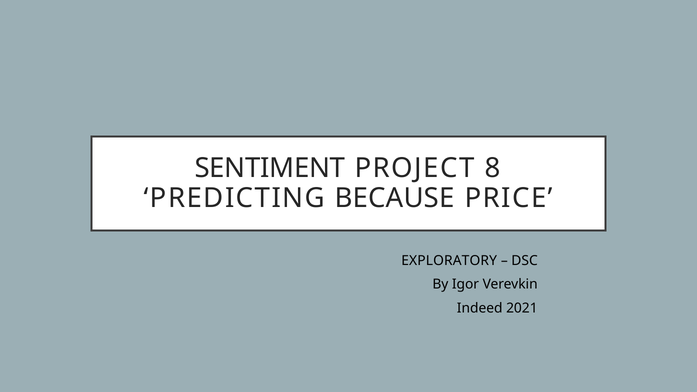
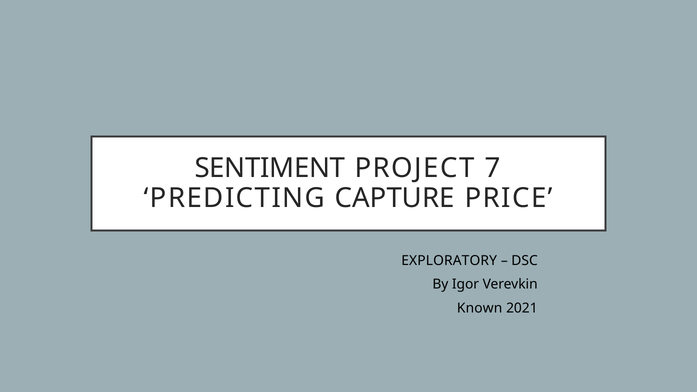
8: 8 -> 7 (492, 168)
BECAUSE: BECAUSE -> CAPTURE (395, 198)
Indeed: Indeed -> Known (480, 308)
